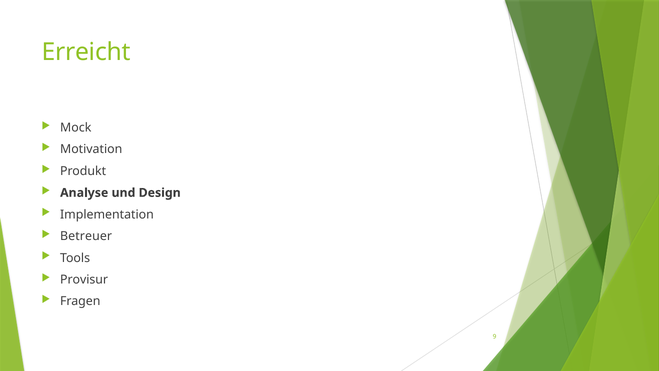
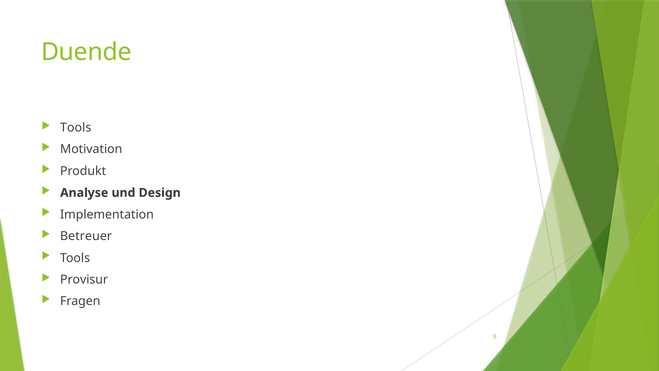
Erreicht: Erreicht -> Duende (86, 52)
Mock: Mock -> Tools (76, 128)
